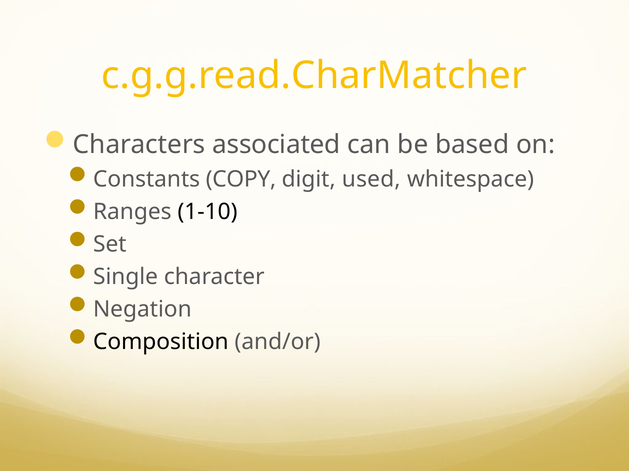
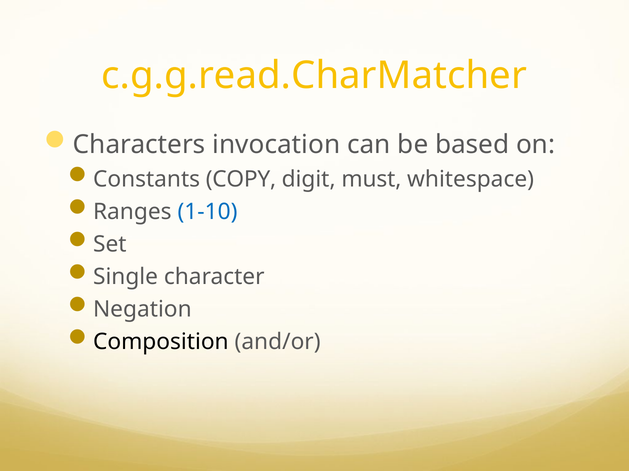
associated: associated -> invocation (276, 145)
used: used -> must (371, 179)
1-10 colour: black -> blue (207, 212)
